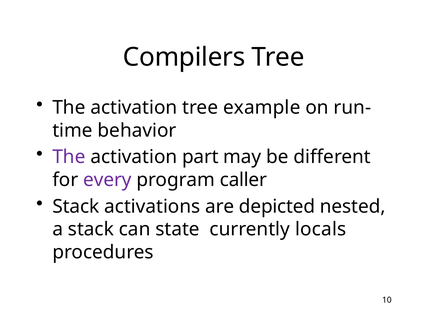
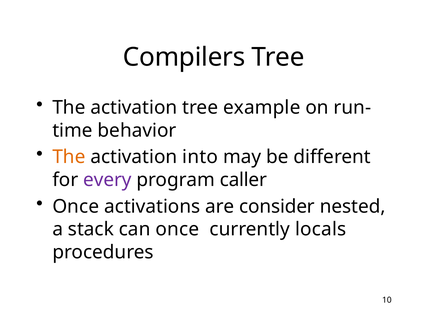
The colour: purple -> orange (69, 157)
part: part -> into (200, 157)
Stack: Stack -> Once (76, 207)
depicted: depicted -> consider (277, 207)
can state: state -> once (177, 229)
